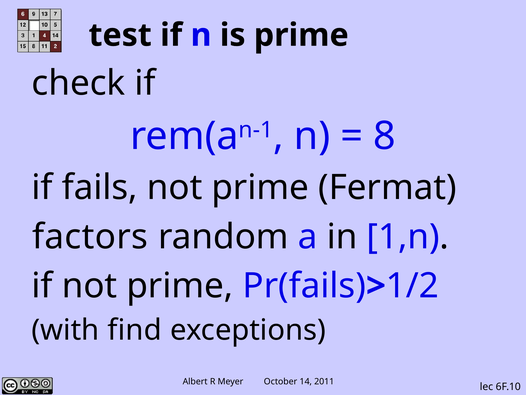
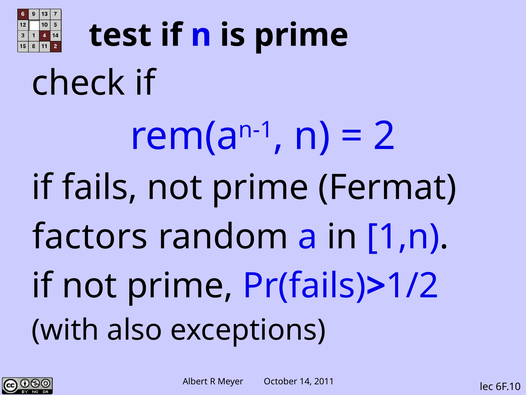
8: 8 -> 2 (385, 136)
find: find -> also (135, 330)
